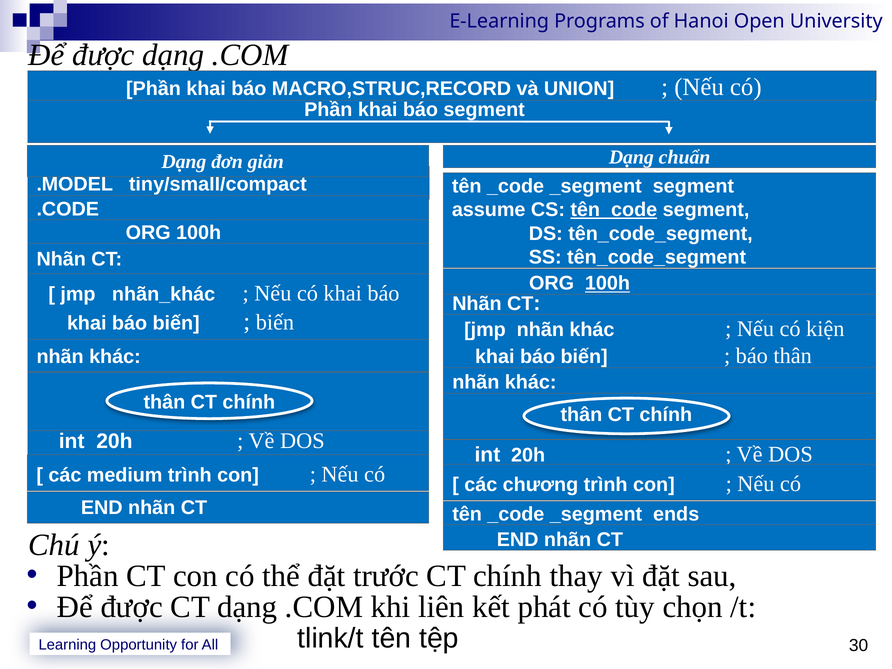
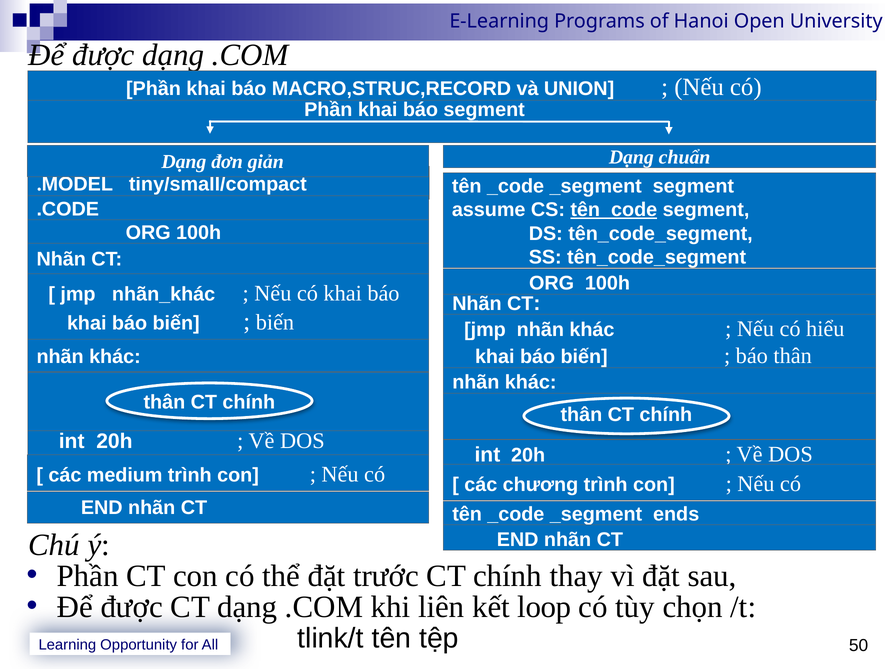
100h underline: present -> none (607, 283)
kiện: kiện -> hiểu (825, 329)
phát: phát -> loop (544, 607)
30: 30 -> 50 (859, 646)
